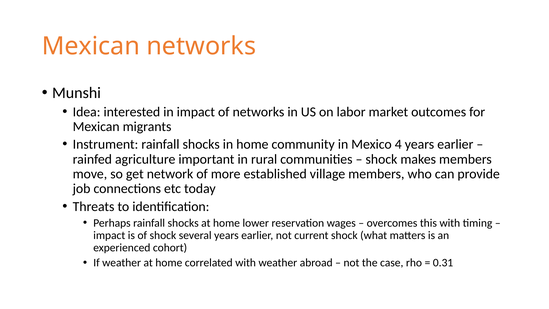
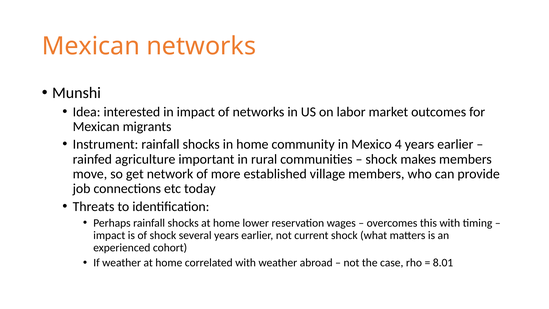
0.31: 0.31 -> 8.01 (443, 263)
